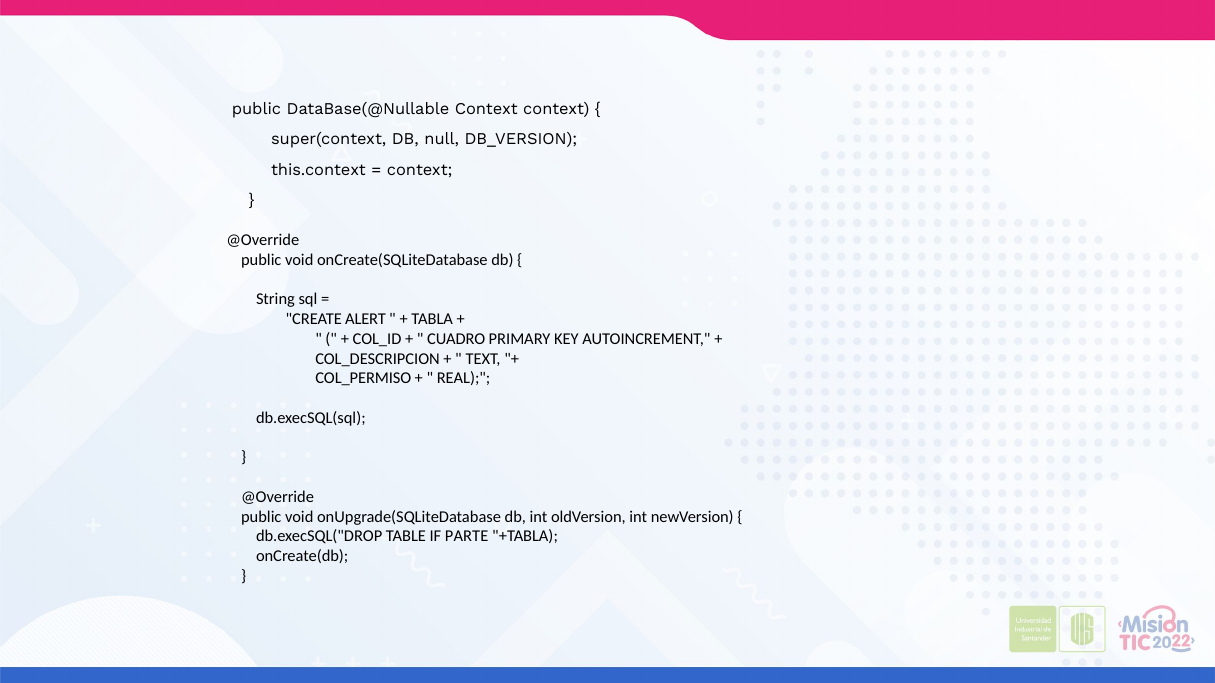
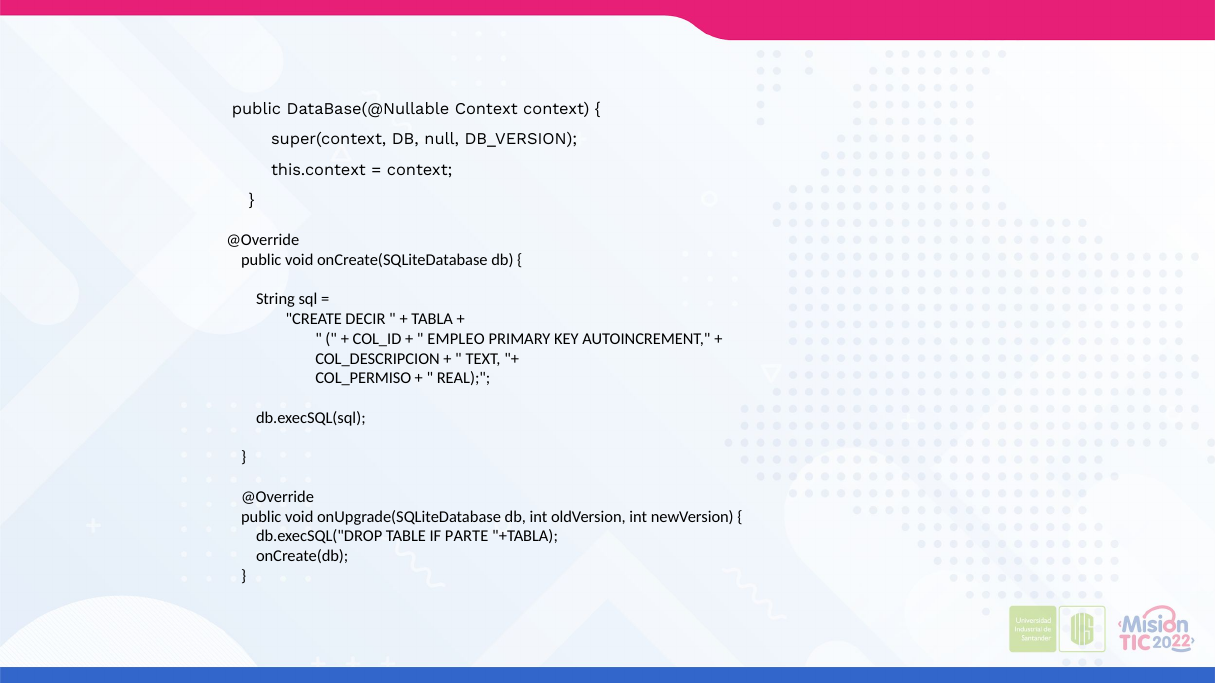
ALERT: ALERT -> DECIR (366, 319)
CUADRO: CUADRO -> EMPLEO (456, 339)
